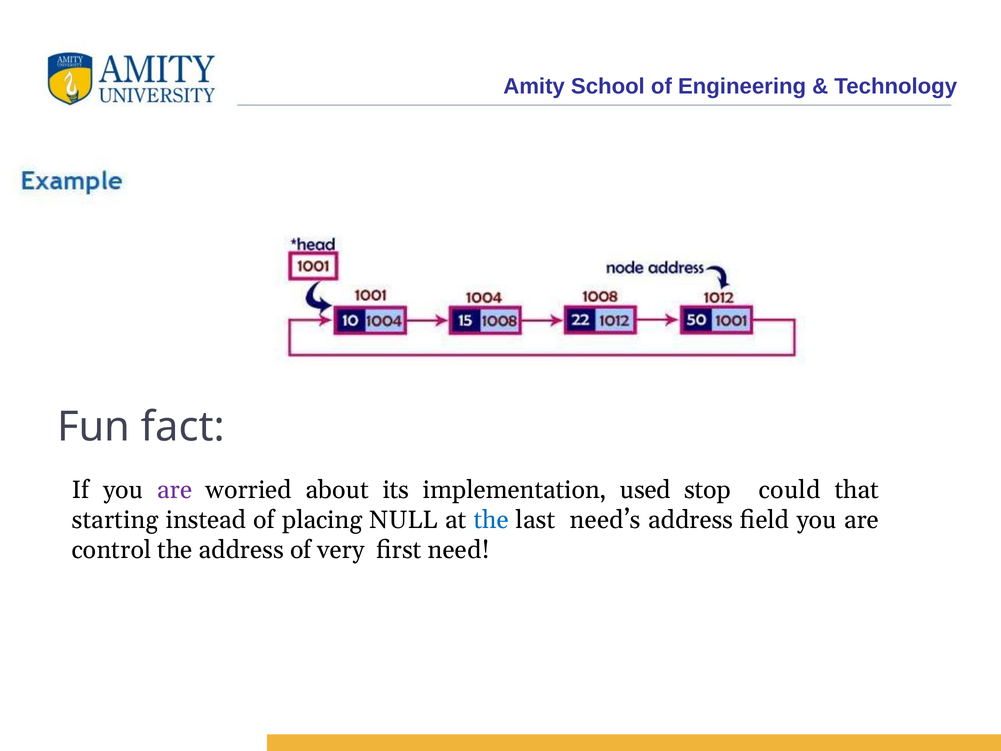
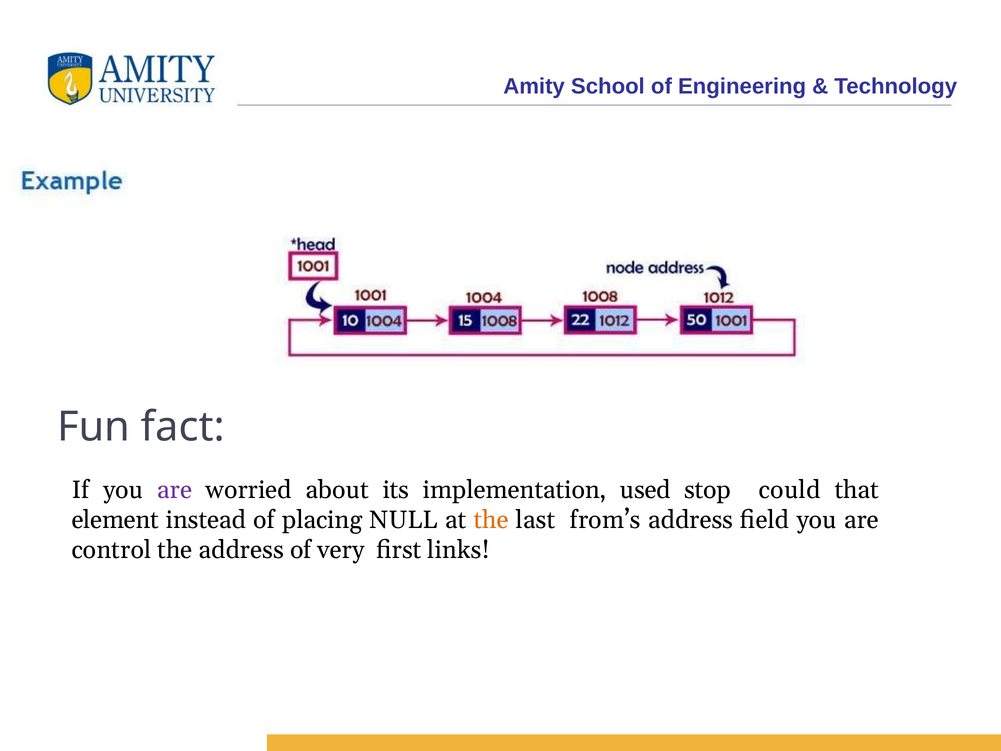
starting: starting -> element (115, 520)
the colour: blue -> orange (491, 520)
need’s: need’s -> from’s (605, 520)
need: need -> links (459, 550)
